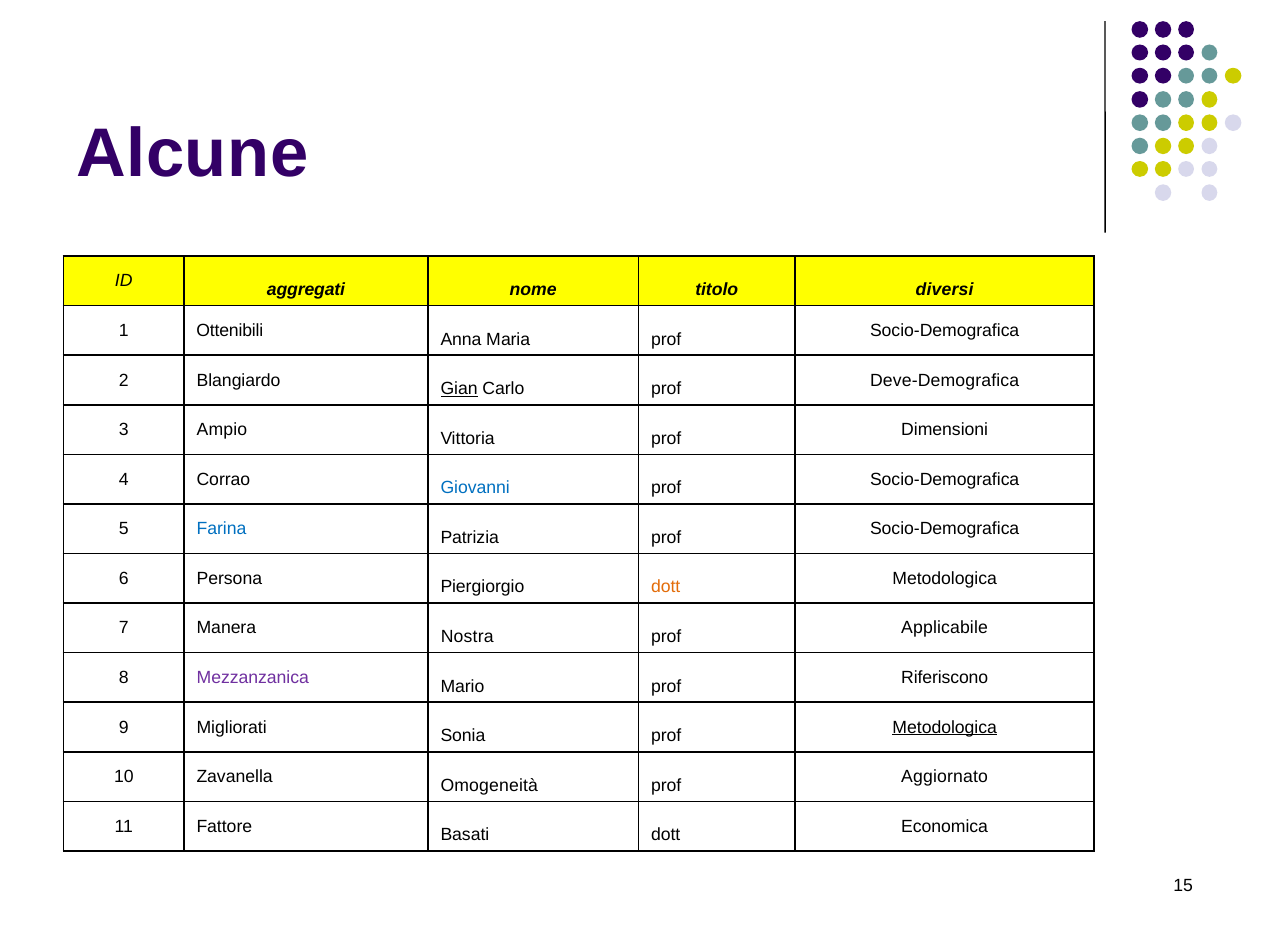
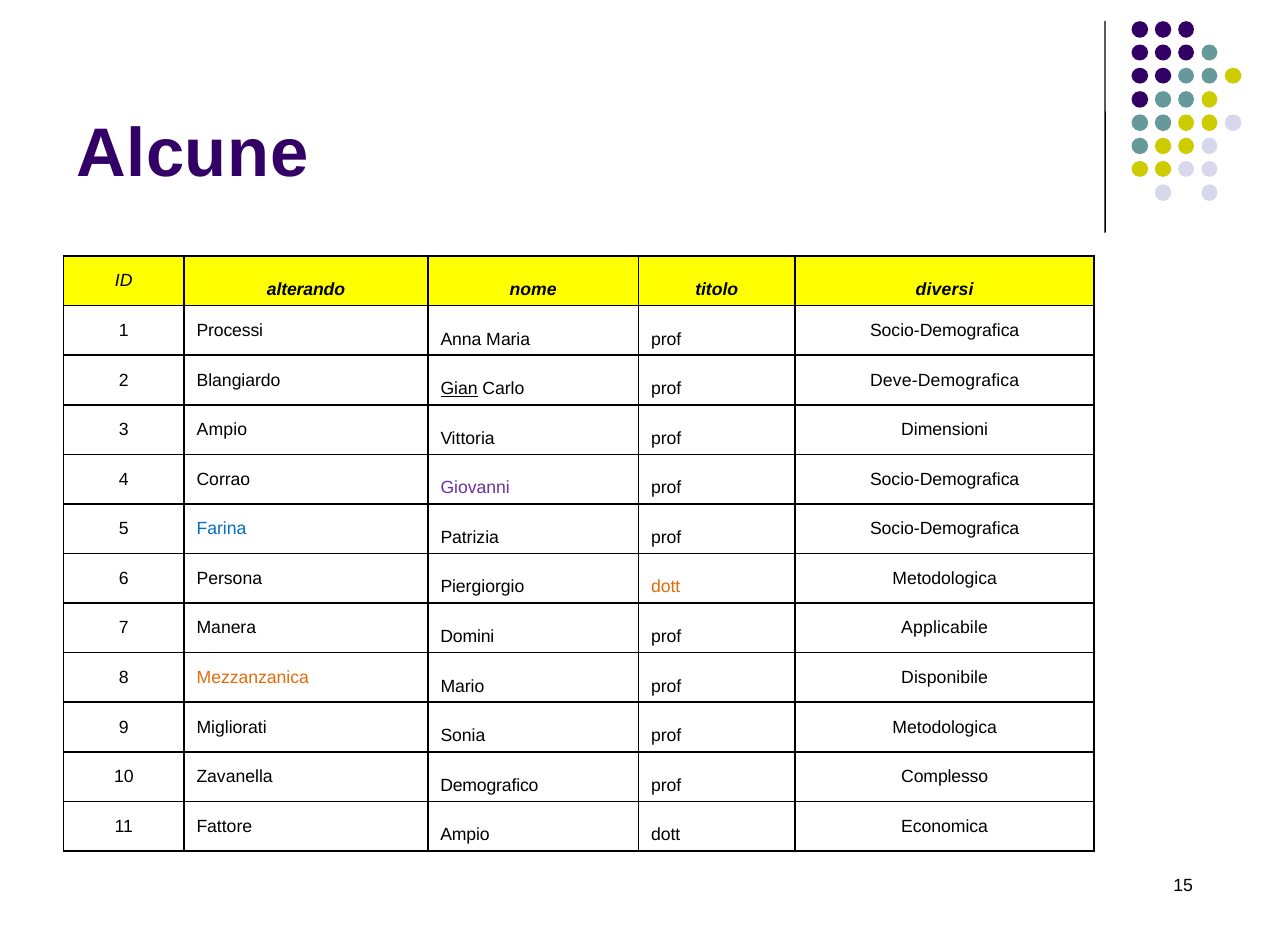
aggregati: aggregati -> alterando (306, 290)
Ottenibili: Ottenibili -> Processi (230, 331)
Giovanni colour: blue -> purple (475, 488)
Nostra: Nostra -> Domini (467, 637)
Mezzanzanica colour: purple -> orange (253, 677)
Riferiscono: Riferiscono -> Disponibile (945, 677)
Metodologica underline: present -> none (945, 727)
Omogeneità: Omogeneità -> Demografico (489, 785)
Aggiornato: Aggiornato -> Complesso (945, 777)
Fattore Basati: Basati -> Ampio (465, 835)
